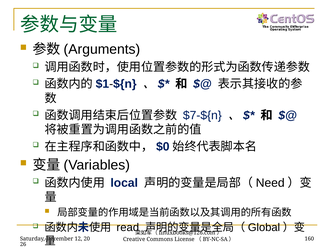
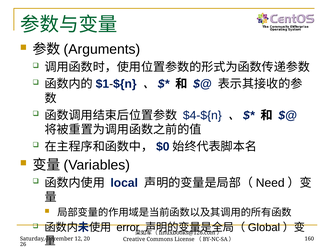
$7-${n: $7-${n -> $4-${n (202, 116)
read: read -> error (128, 228)
